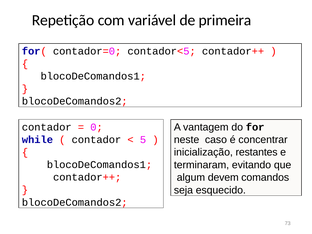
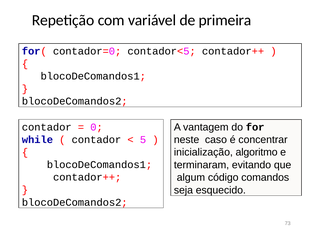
restantes: restantes -> algoritmo (257, 152)
devem: devem -> código (223, 178)
